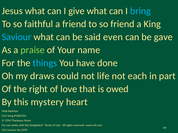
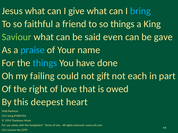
so friend: friend -> things (122, 24)
Saviour colour: light blue -> light green (17, 37)
praise colour: light green -> light blue (33, 50)
draws: draws -> failing (42, 76)
life: life -> gift (103, 76)
mystery: mystery -> deepest (47, 102)
